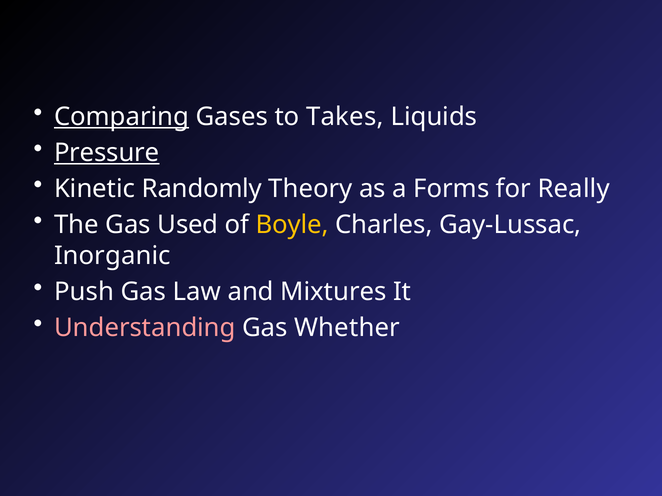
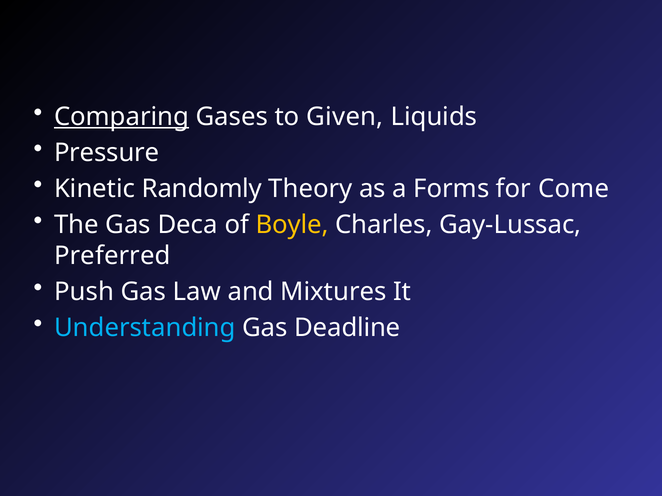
Takes: Takes -> Given (345, 117)
Pressure underline: present -> none (107, 153)
Really: Really -> Come (574, 189)
Used: Used -> Deca (188, 225)
Inorganic: Inorganic -> Preferred (112, 256)
Understanding colour: pink -> light blue (145, 328)
Whether: Whether -> Deadline (347, 328)
